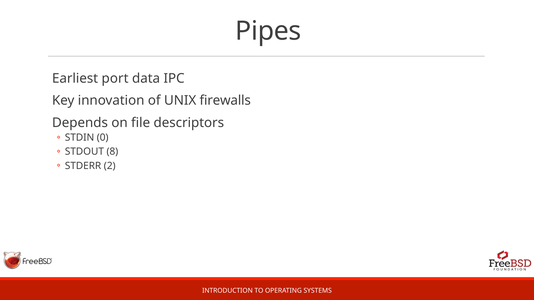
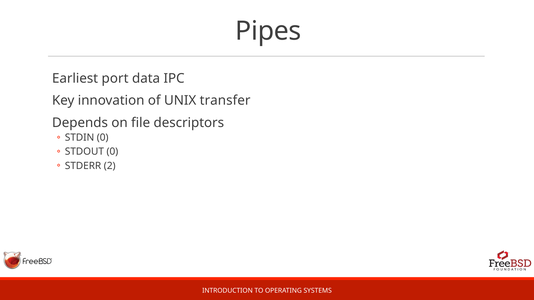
firewalls: firewalls -> transfer (225, 101)
STDOUT 8: 8 -> 0 (112, 152)
